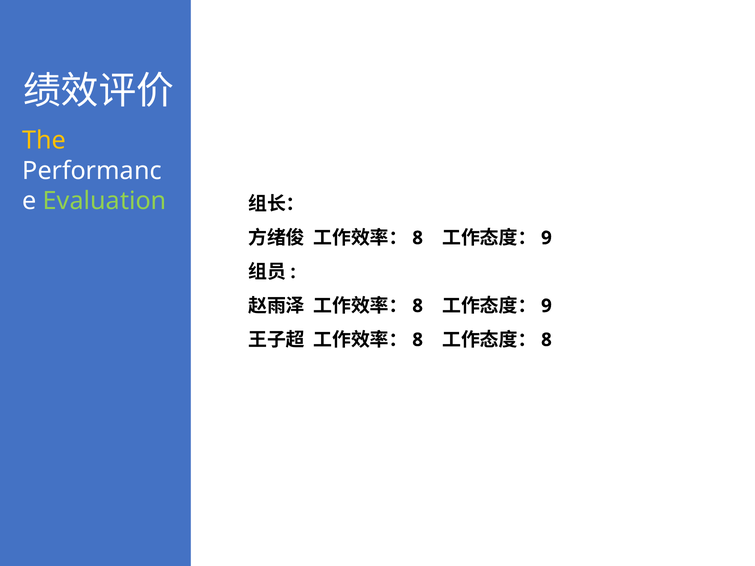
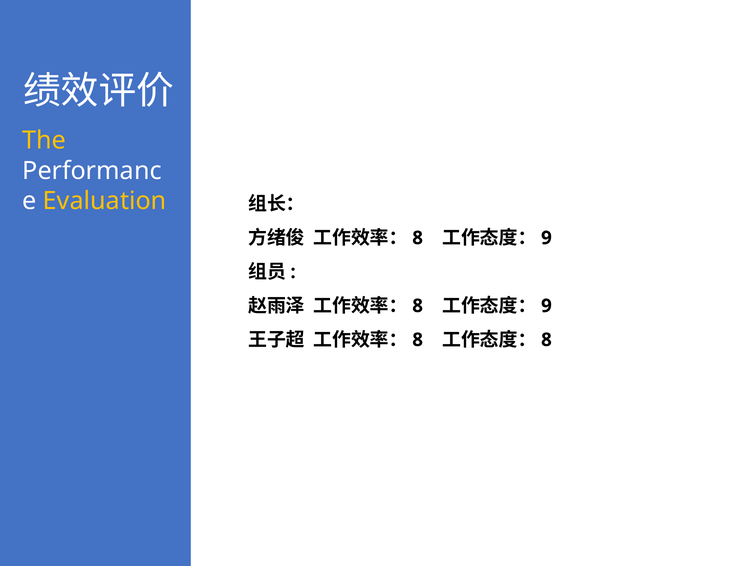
Evaluation colour: light green -> yellow (105, 201)
